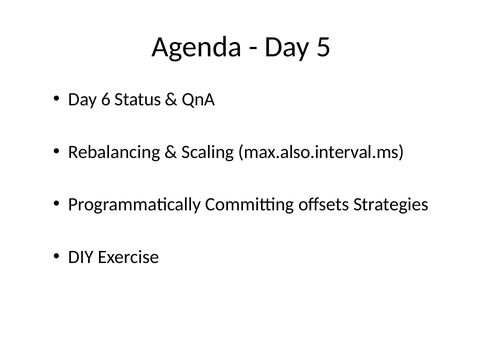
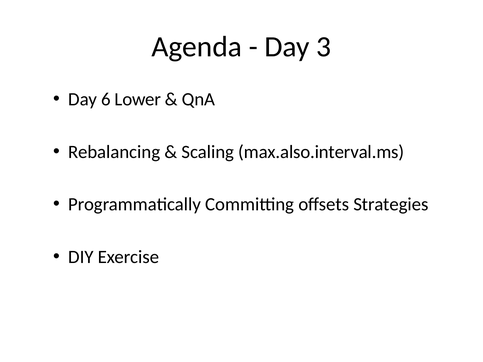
5: 5 -> 3 (324, 47)
Status: Status -> Lower (138, 99)
